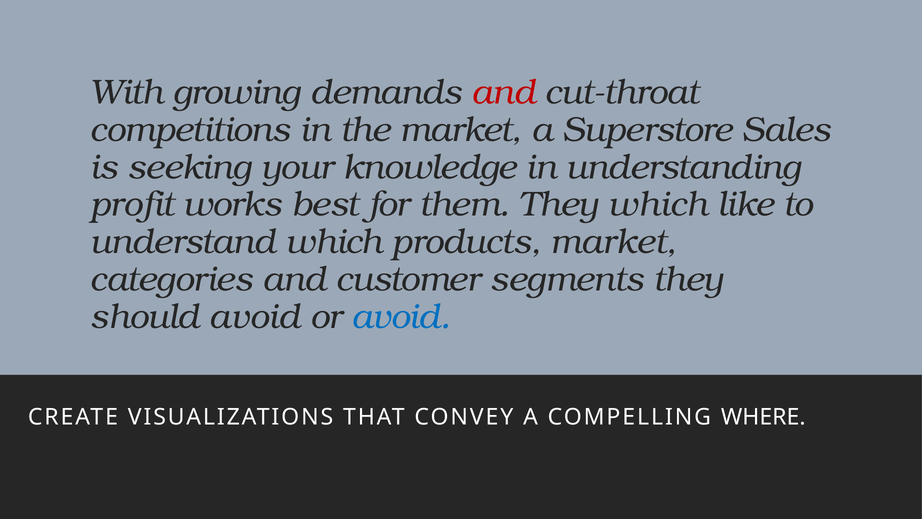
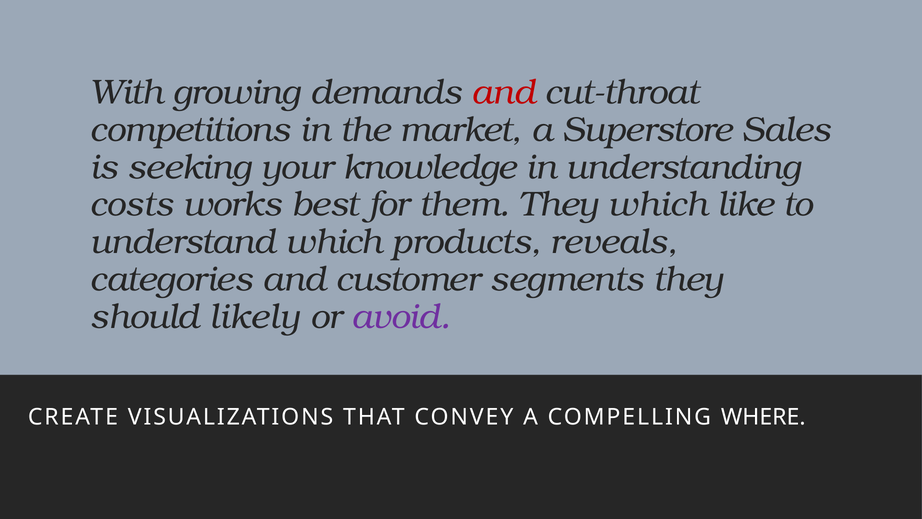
profit: profit -> costs (132, 204)
products market: market -> reveals (614, 242)
should avoid: avoid -> likely (255, 316)
avoid colour: blue -> purple (401, 316)
